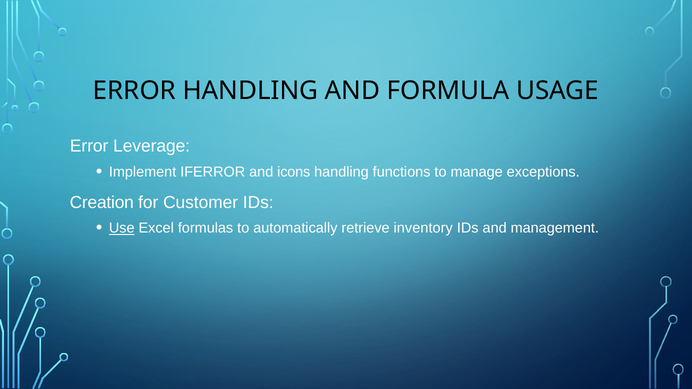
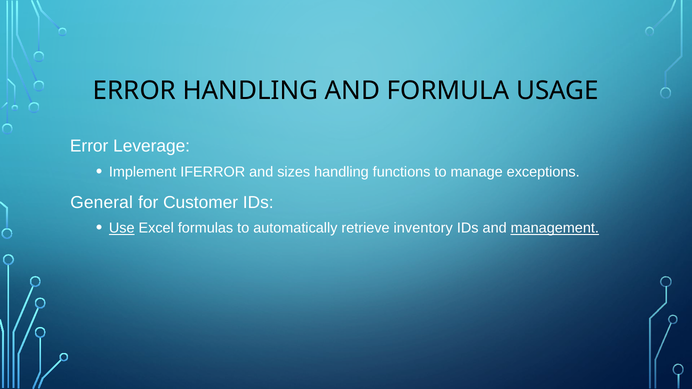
icons: icons -> sizes (294, 172)
Creation: Creation -> General (102, 202)
management underline: none -> present (555, 228)
